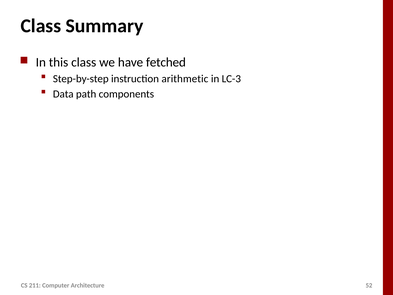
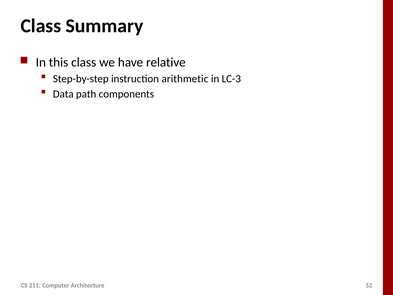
fetched: fetched -> relative (166, 62)
